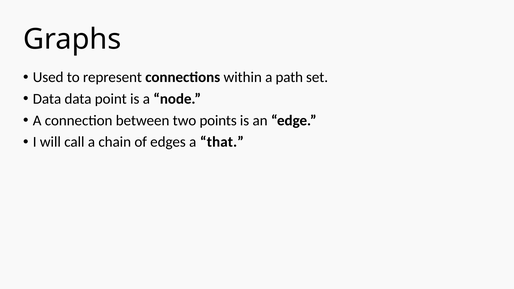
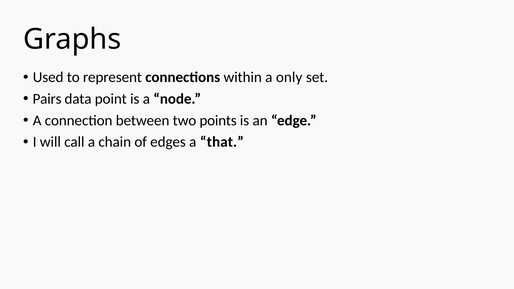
path: path -> only (289, 77)
Data: Data -> Pairs (47, 99)
